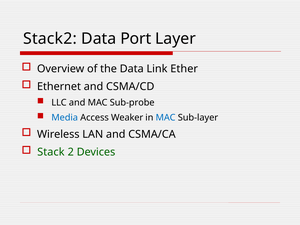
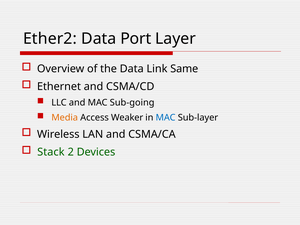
Stack2: Stack2 -> Ether2 (50, 39)
Ether: Ether -> Same (184, 69)
Sub-probe: Sub-probe -> Sub-going (132, 103)
Media colour: blue -> orange (65, 118)
